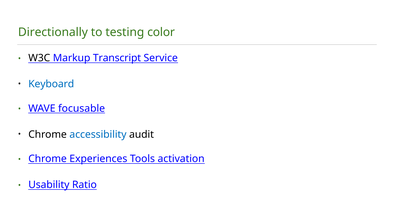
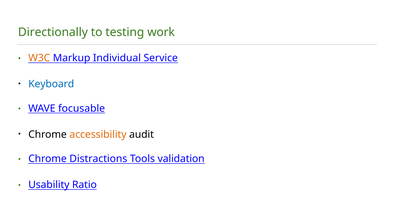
color: color -> work (161, 32)
W3C colour: black -> orange (39, 58)
Transcript: Transcript -> Individual (117, 58)
accessibility colour: blue -> orange (98, 135)
Experiences: Experiences -> Distractions (98, 159)
activation: activation -> validation (181, 159)
